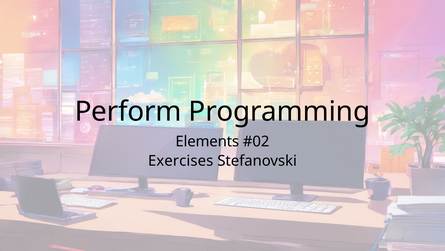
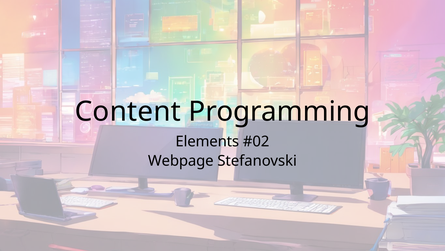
Perform: Perform -> Content (128, 111)
Exercises: Exercises -> Webpage (181, 161)
